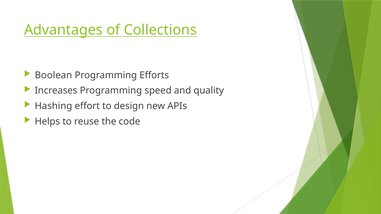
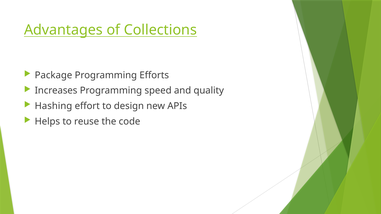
Boolean: Boolean -> Package (53, 75)
